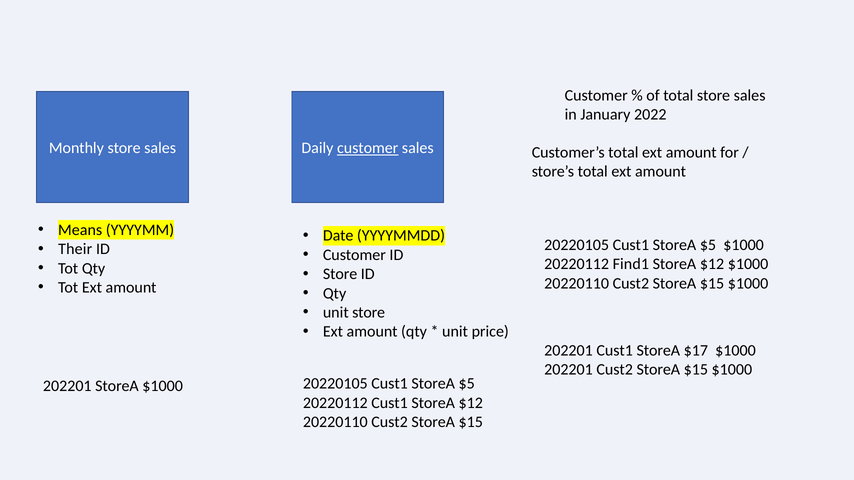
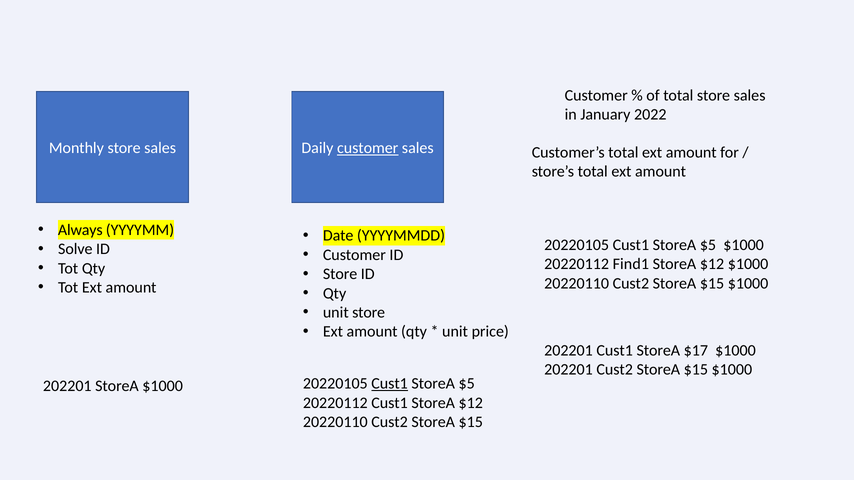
Means: Means -> Always (80, 230)
Their: Their -> Solve (75, 249)
Cust1 underline: none -> present (390, 384)
